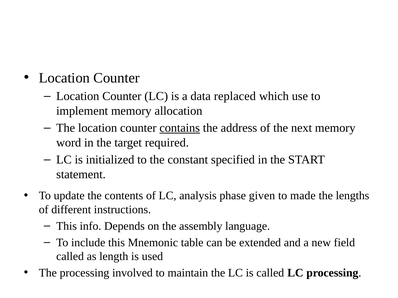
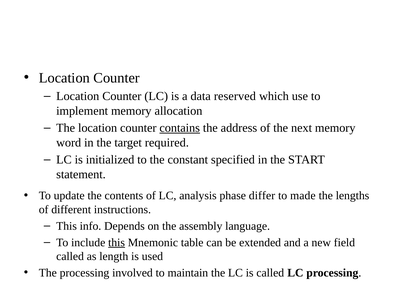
replaced: replaced -> reserved (235, 96)
given: given -> differ (262, 196)
this underline: none -> present (117, 243)
